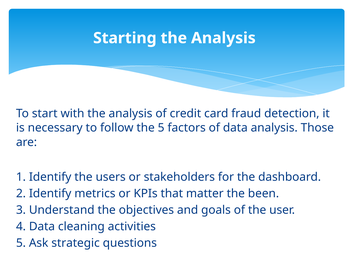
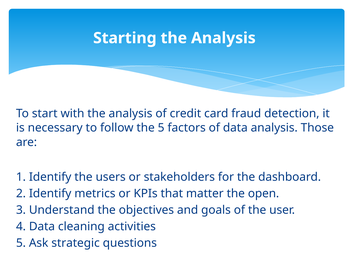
been: been -> open (264, 194)
